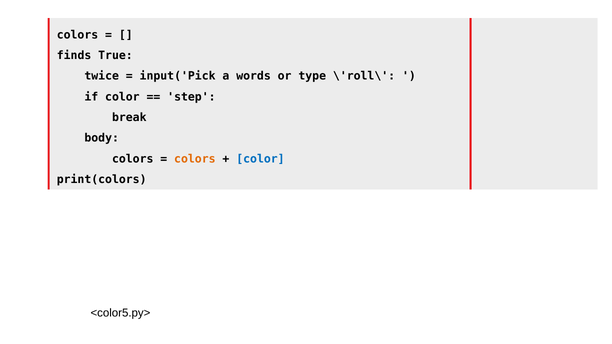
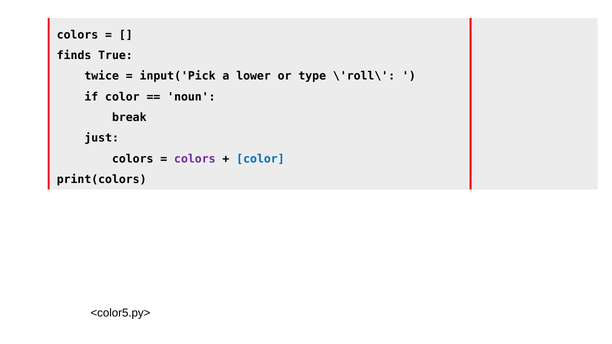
words: words -> lower (254, 76)
step: step -> noun (191, 97)
body: body -> just (102, 138)
colors colour: orange -> purple (195, 159)
